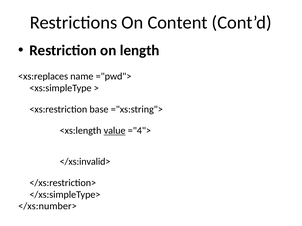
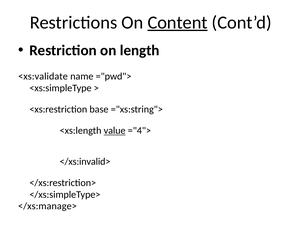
Content underline: none -> present (178, 23)
<xs:replaces: <xs:replaces -> <xs:validate (43, 77)
</xs:number>: </xs:number> -> </xs:manage> (47, 207)
